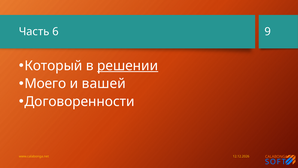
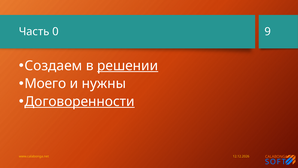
6: 6 -> 0 (55, 32)
Который: Который -> Создаем (53, 66)
вашей: вашей -> нужны (104, 83)
Договоренности underline: none -> present (80, 101)
